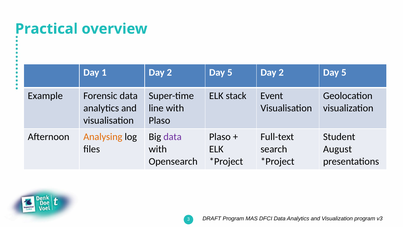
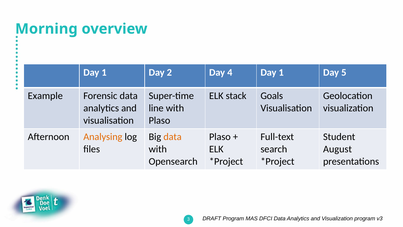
Practical: Practical -> Morning (46, 29)
5: 5 -> 4 (230, 72)
2: 2 -> 1 (281, 72)
Event: Event -> Goals (272, 96)
data colour: purple -> orange (173, 137)
